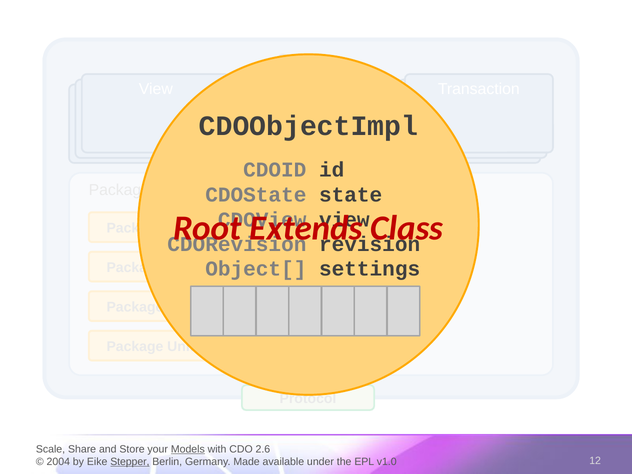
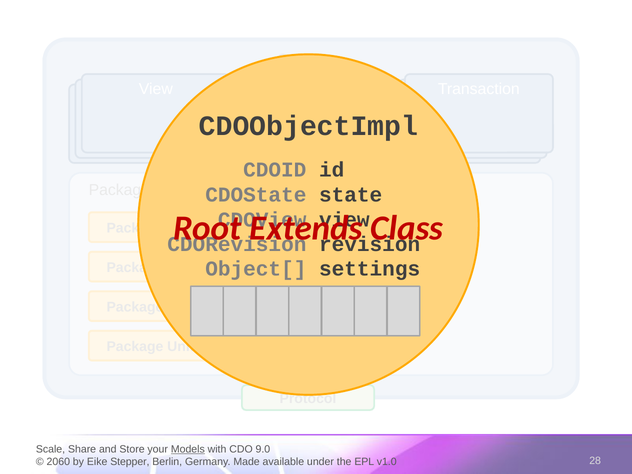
2.6: 2.6 -> 9.0 (263, 449)
2004: 2004 -> 2060 (58, 462)
Stepper underline: present -> none (130, 462)
12: 12 -> 28 (595, 461)
